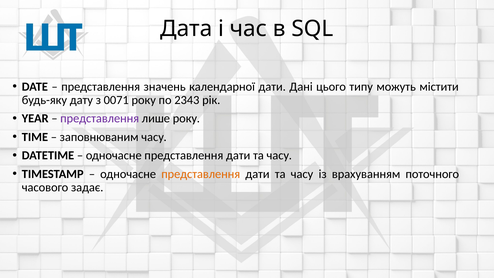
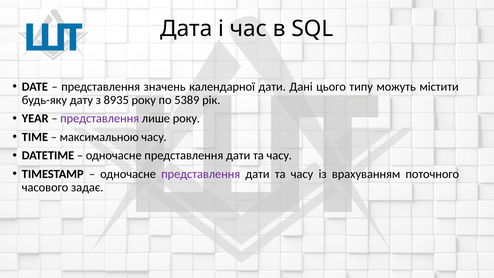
0071: 0071 -> 8935 (116, 100)
2343: 2343 -> 5389 (187, 100)
заповнюваним: заповнюваним -> максимальною (99, 137)
представлення colour: orange -> purple (201, 174)
